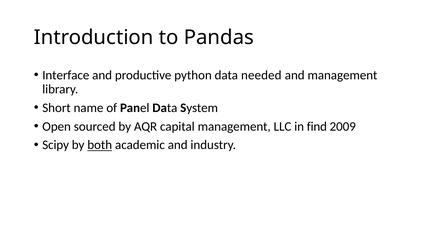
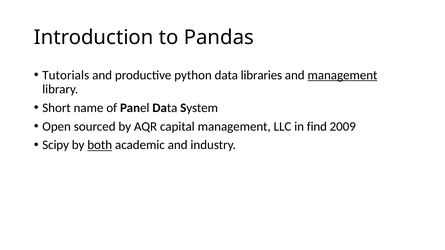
Interface: Interface -> Tutorials (66, 75)
needed: needed -> libraries (261, 75)
management underline: none -> present (342, 75)
